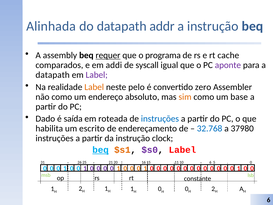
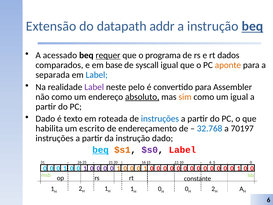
Alinhada: Alinhada -> Extensão (51, 26)
beq underline: none -> present (252, 26)
assembly: assembly -> acessado (60, 55)
cache: cache -> dados (228, 55)
addi: addi -> base (114, 65)
aponte colour: purple -> orange (228, 65)
datapath: datapath -> separada (53, 75)
Label colour: purple -> blue (97, 75)
Label colour: orange -> purple (94, 87)
convertido zero: zero -> para (203, 87)
absoluto underline: none -> present (142, 97)
um base: base -> igual (239, 97)
saída: saída -> texto (73, 119)
37980: 37980 -> 70197 (242, 128)
instrução clock: clock -> dado (163, 138)
